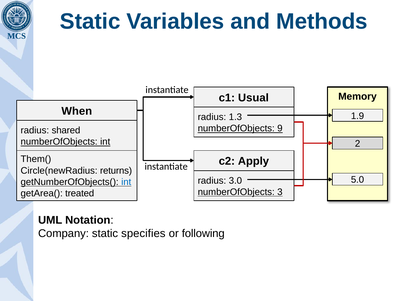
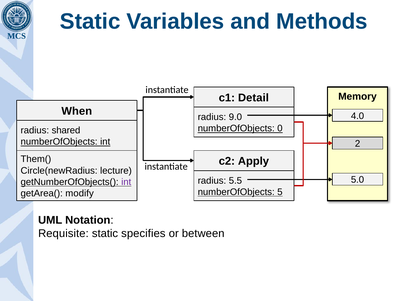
Usual: Usual -> Detail (253, 98)
1.9: 1.9 -> 4.0 (358, 116)
1.3: 1.3 -> 9.0 (235, 117)
9: 9 -> 0 (280, 128)
returns: returns -> lecture (116, 170)
3.0: 3.0 -> 5.5 (235, 180)
int colour: blue -> purple (126, 182)
3: 3 -> 5 (280, 192)
treated: treated -> modify (80, 193)
Company: Company -> Requisite (63, 233)
following: following -> between (203, 233)
